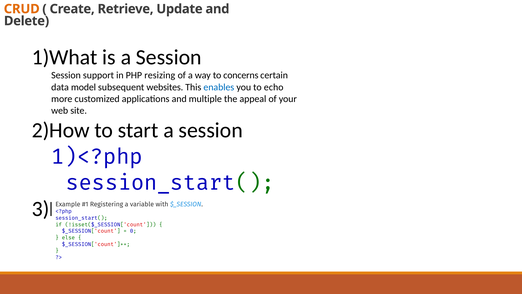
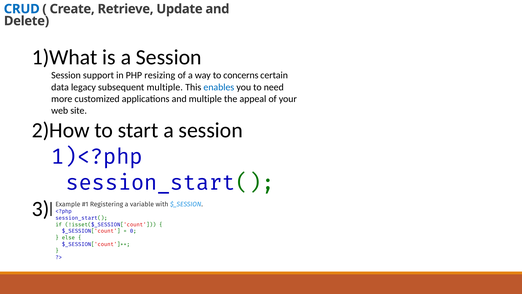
CRUD colour: orange -> blue (22, 9)
model: model -> legacy (83, 87)
subsequent websites: websites -> multiple (165, 87)
echo: echo -> need (274, 87)
